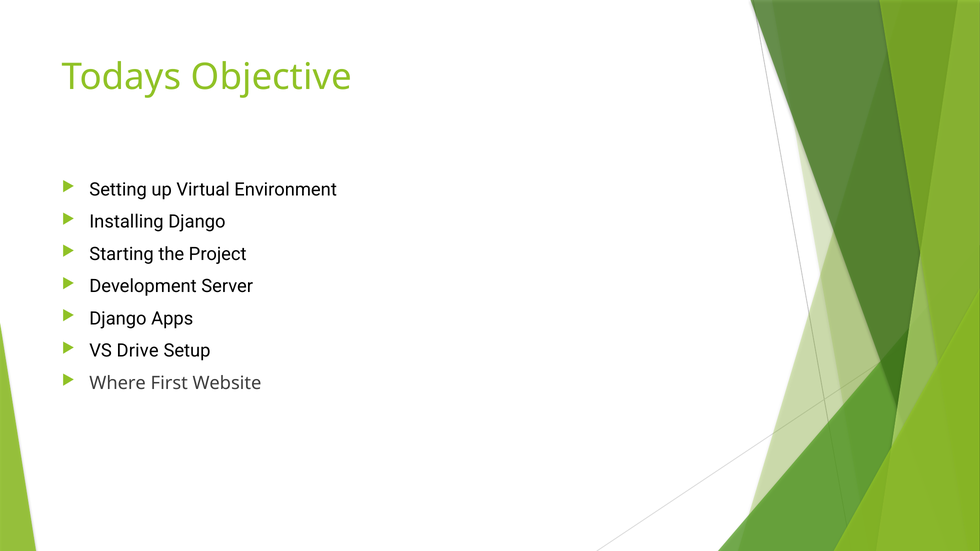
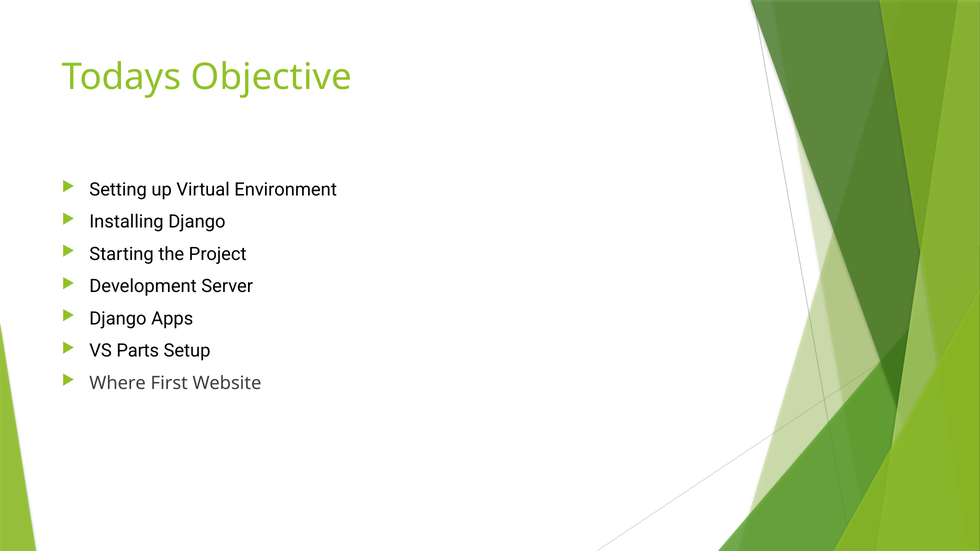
Drive: Drive -> Parts (138, 351)
